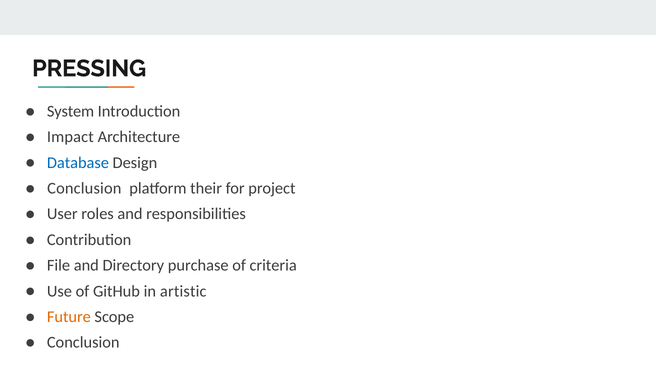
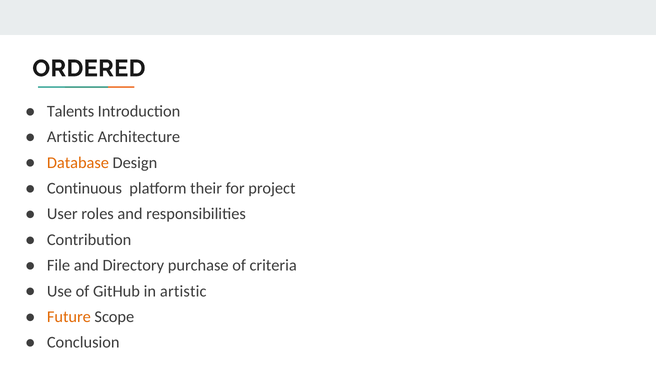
PRESSING: PRESSING -> ORDERED (89, 69)
System: System -> Talents (71, 111)
Impact: Impact -> Artistic (70, 137)
Database colour: blue -> orange (78, 163)
Conclusion: Conclusion -> Continuous (84, 188)
